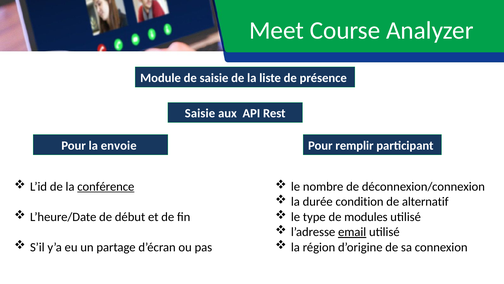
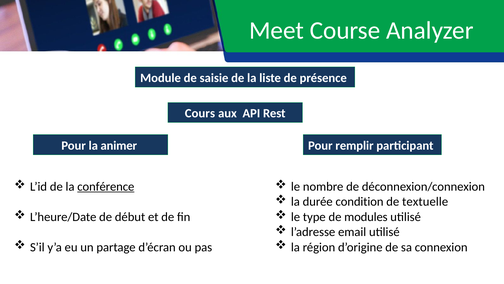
Saisie: Saisie -> Cours (200, 113)
envoie: envoie -> animer (119, 145)
alternatif: alternatif -> textuelle (425, 201)
email underline: present -> none (352, 232)
